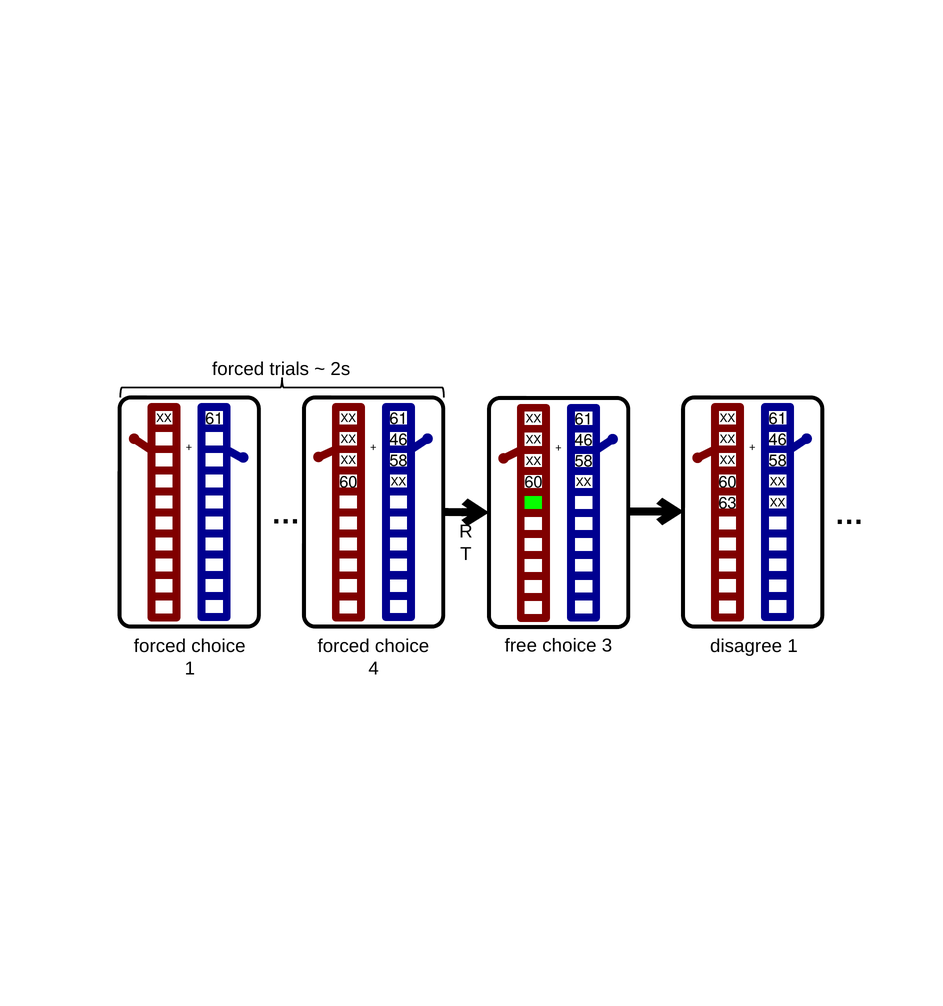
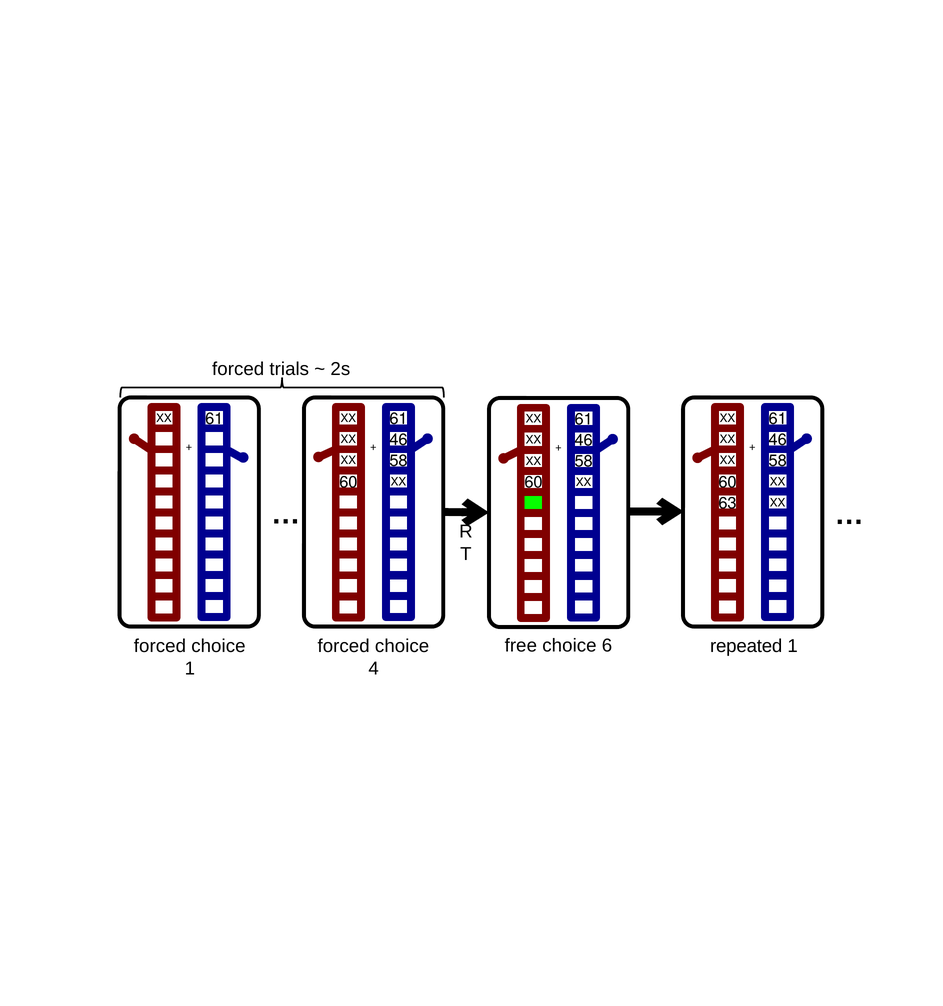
3: 3 -> 6 (607, 645)
disagree: disagree -> repeated (746, 646)
